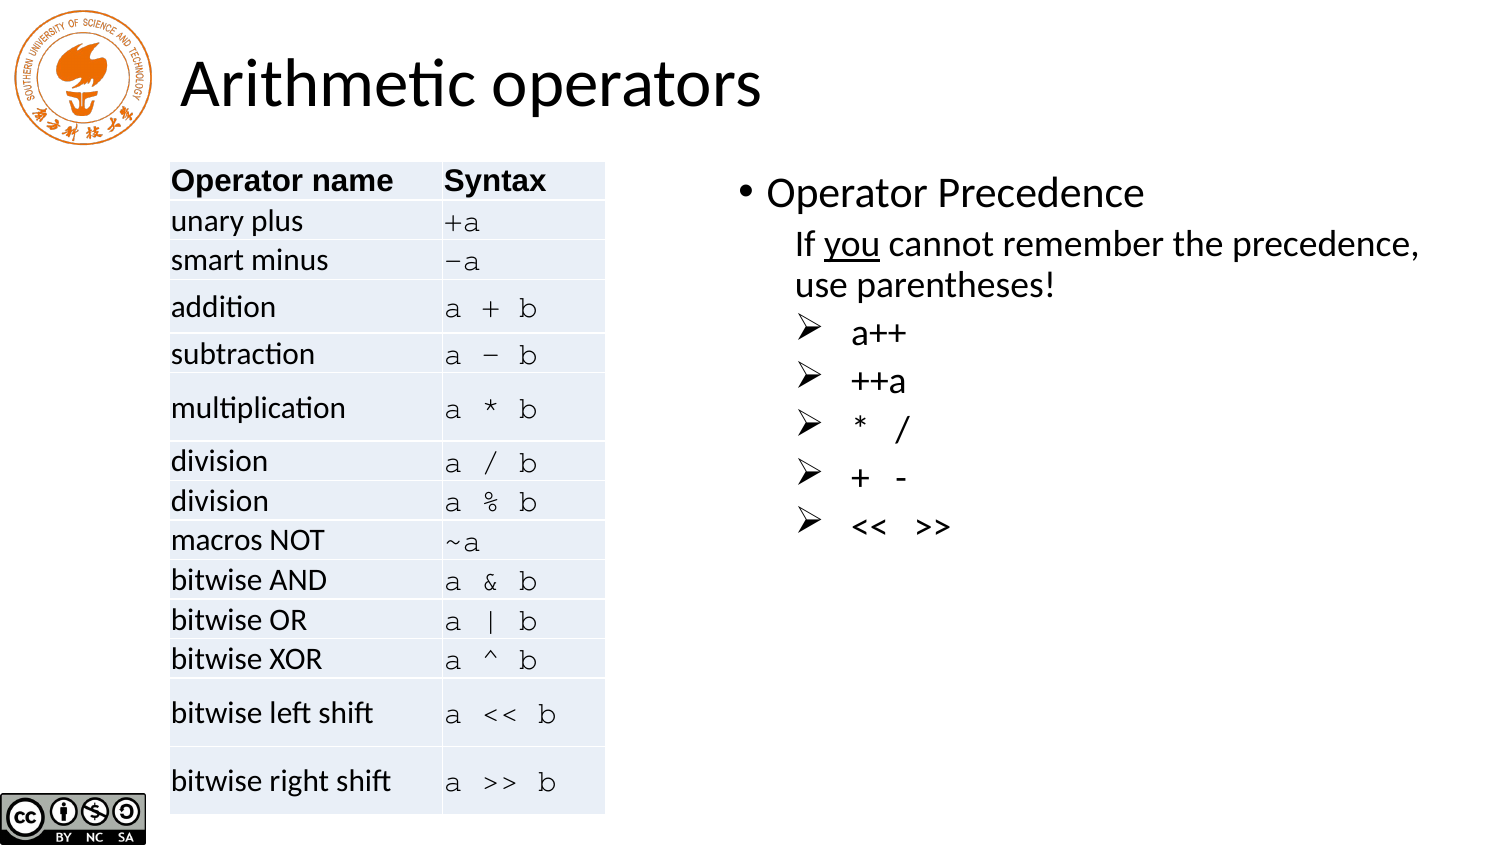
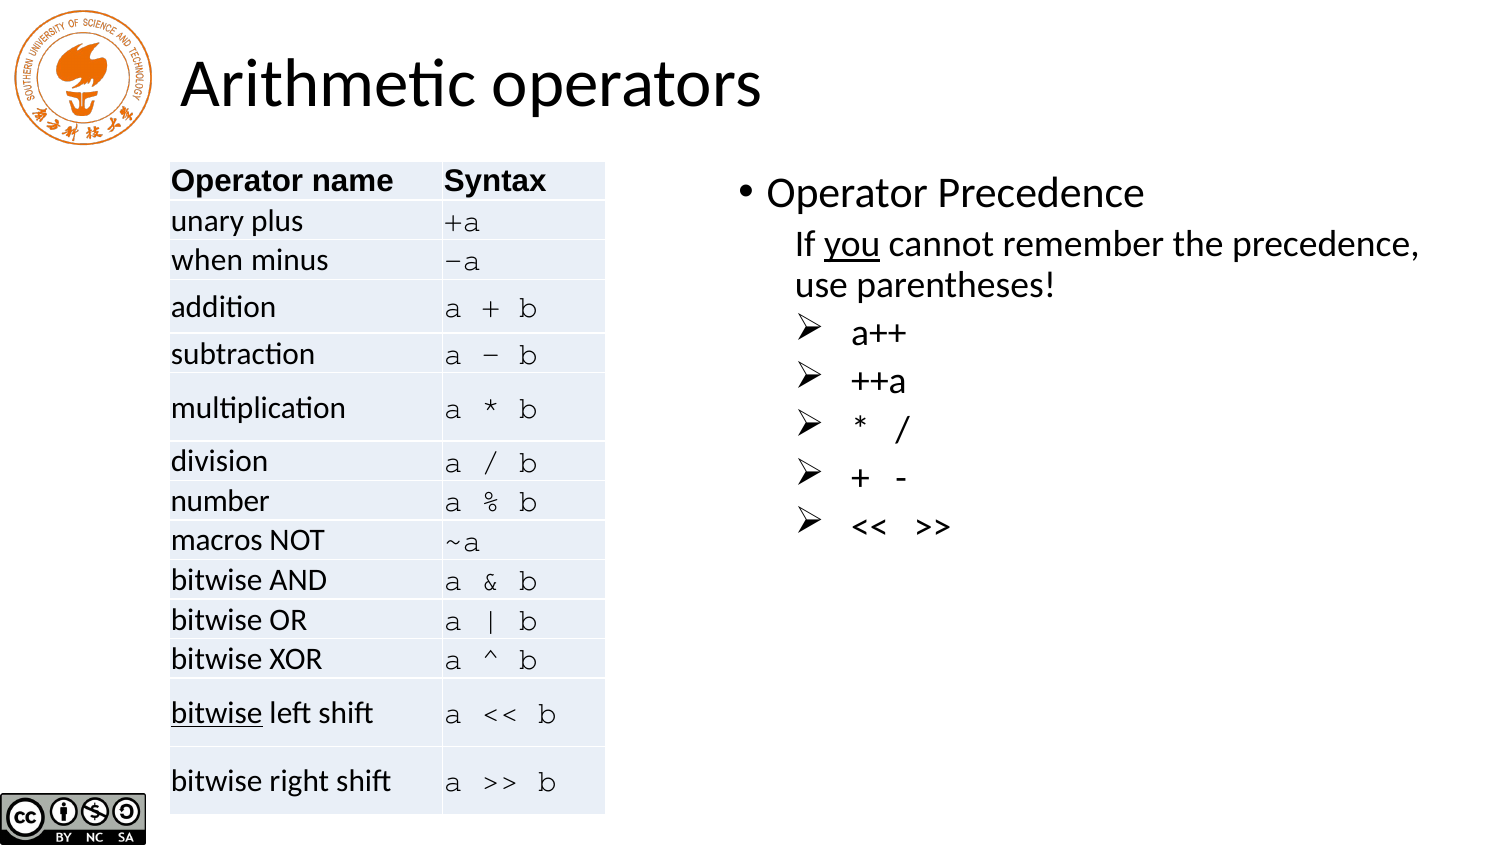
smart: smart -> when (207, 260)
division: division -> number (220, 501)
bitwise underline: none -> present (217, 713)
